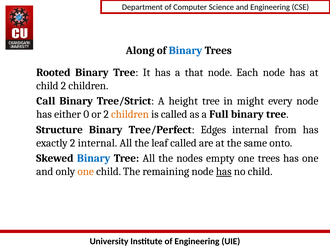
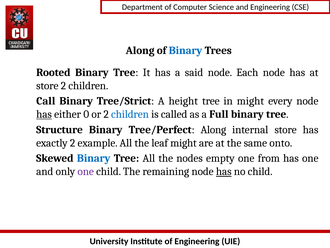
that: that -> said (194, 72)
child: child -> store (47, 85)
has underline: none -> present (44, 114)
children colour: orange -> blue (130, 114)
Tree/Perfect Edges: Edges -> Along (213, 129)
internal from: from -> store (286, 129)
2 internal: internal -> example (98, 143)
leaf called: called -> might (184, 143)
one trees: trees -> from (269, 158)
one colour: orange -> purple (86, 171)
